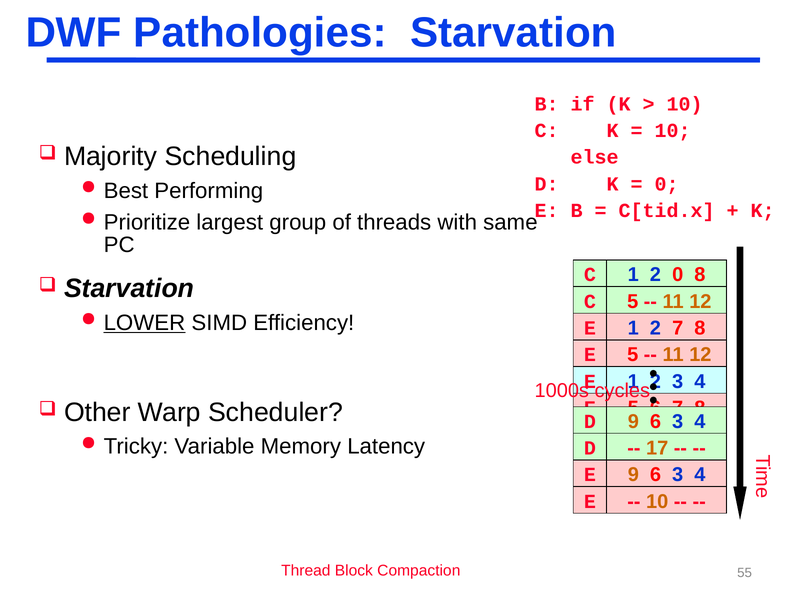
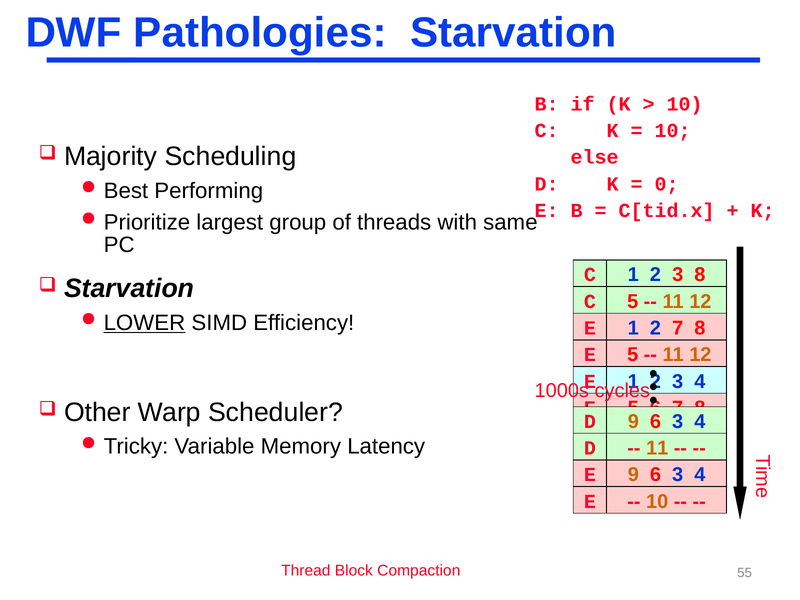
0: 0 -> 3 (678, 275)
17: 17 -> 11 (657, 448)
